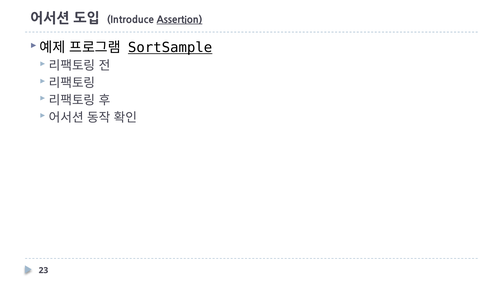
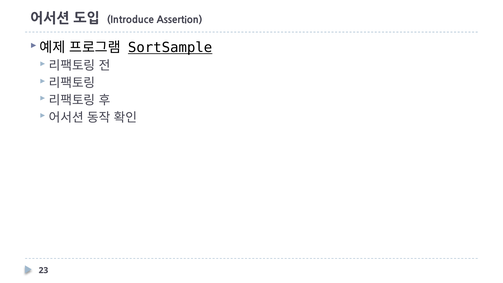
Assertion underline: present -> none (179, 20)
